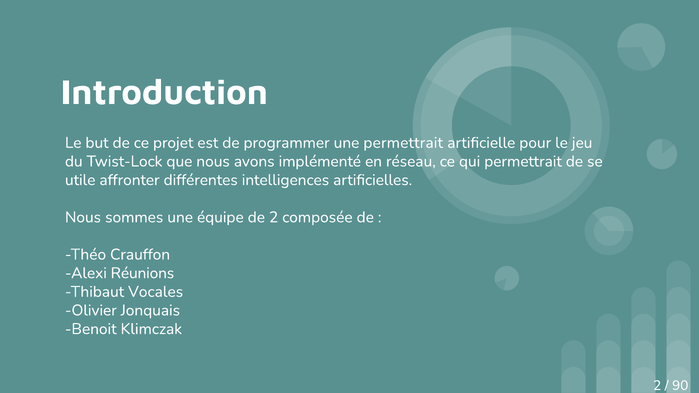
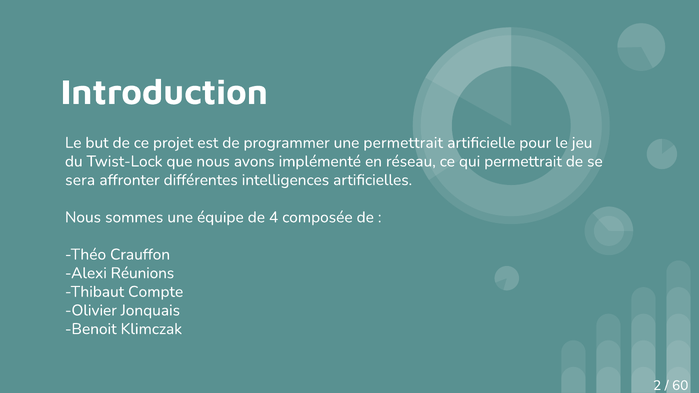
utile: utile -> sera (80, 180)
de 2: 2 -> 4 (274, 217)
Vocales: Vocales -> Compte (156, 292)
90: 90 -> 60 (680, 386)
